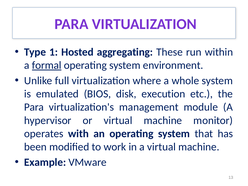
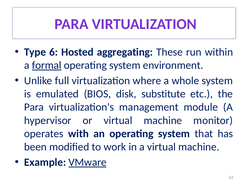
1: 1 -> 6 (54, 52)
execution: execution -> substitute (163, 94)
VMware underline: none -> present (88, 162)
